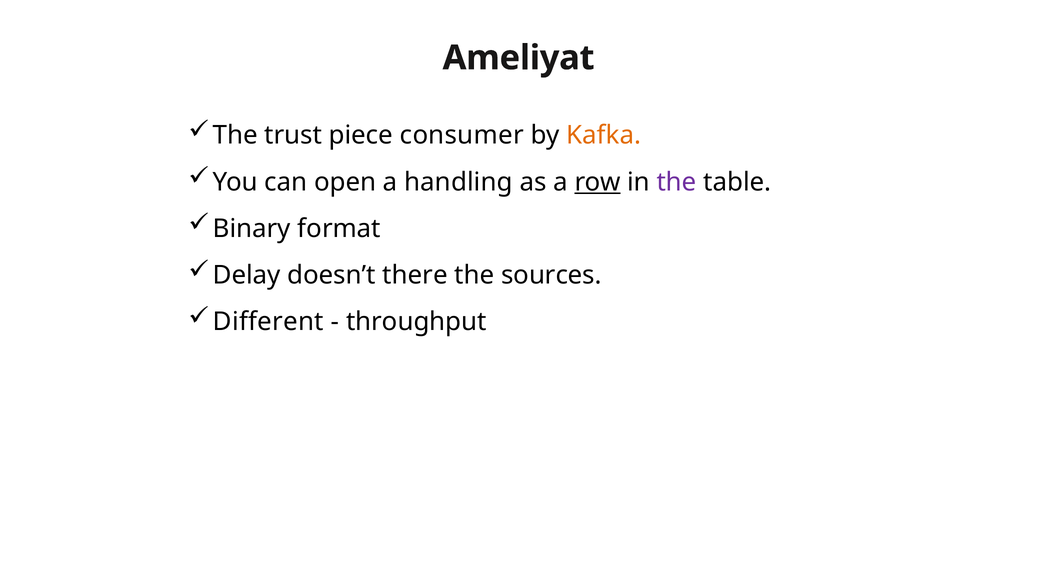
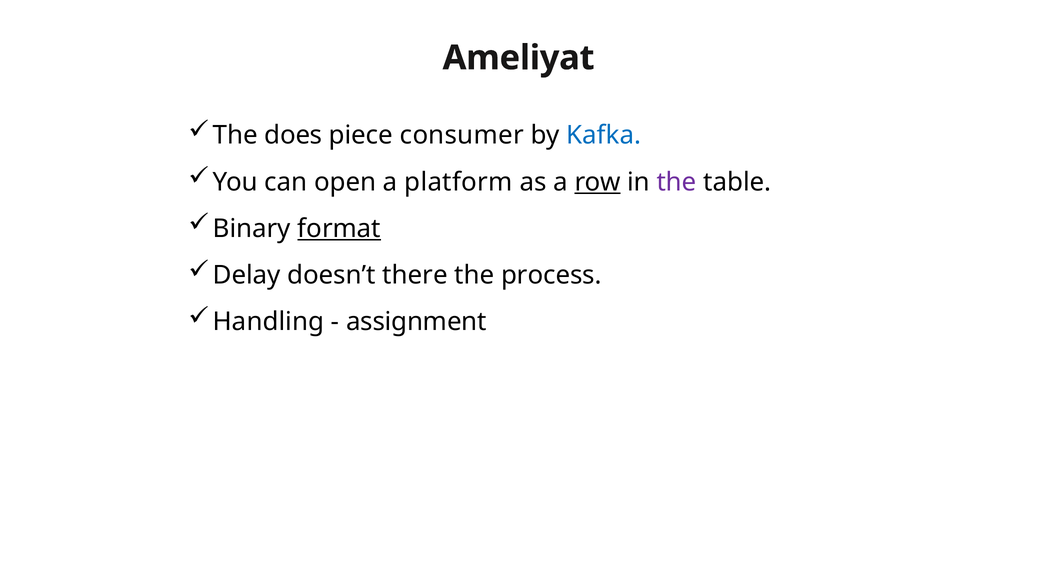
trust: trust -> does (293, 135)
Kafka colour: orange -> blue (604, 135)
handling: handling -> platform (458, 182)
format underline: none -> present (339, 229)
sources: sources -> process (551, 275)
Different: Different -> Handling (268, 322)
throughput: throughput -> assignment (416, 322)
